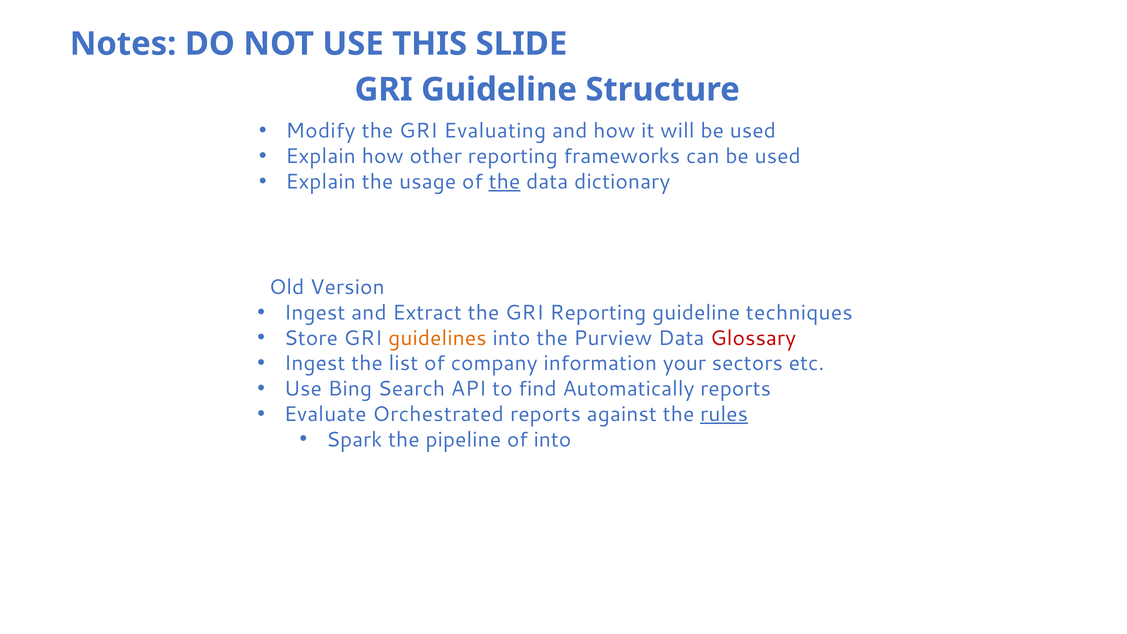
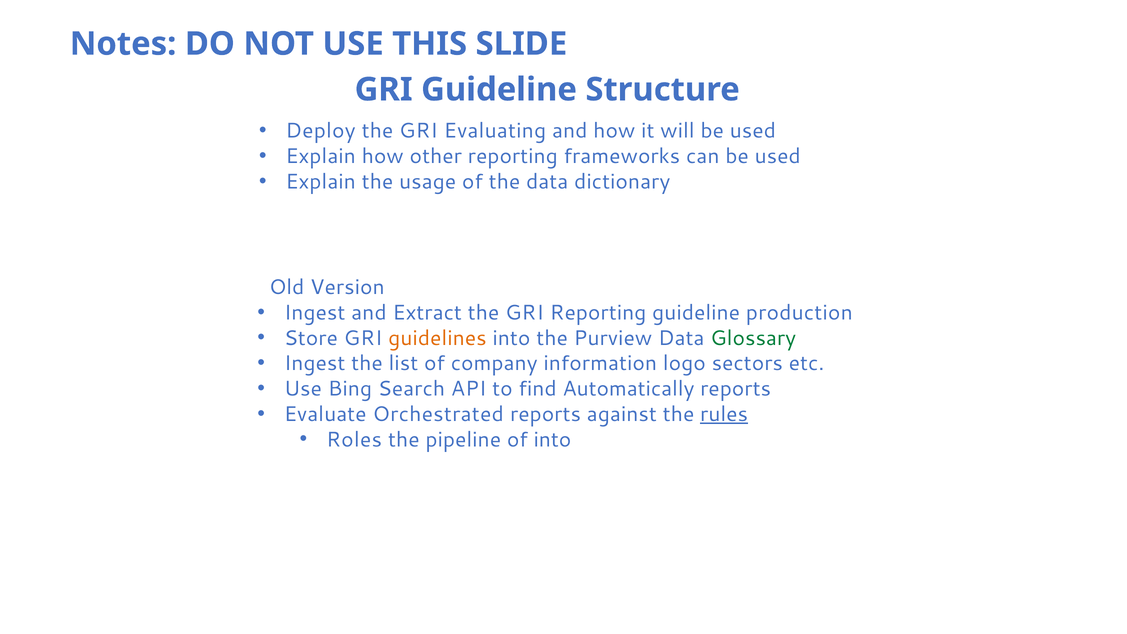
Modify: Modify -> Deploy (321, 131)
the underline: present -> none (504, 182)
techniques: techniques -> production (799, 313)
Glossary colour: red -> green (753, 338)
your: your -> logo (684, 363)
Spark: Spark -> Roles (354, 440)
